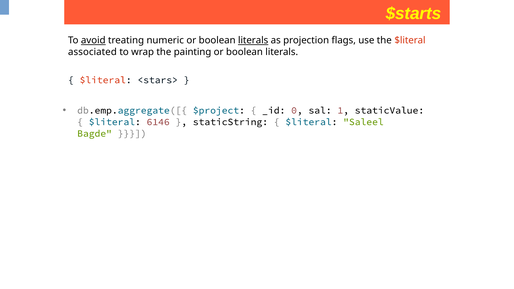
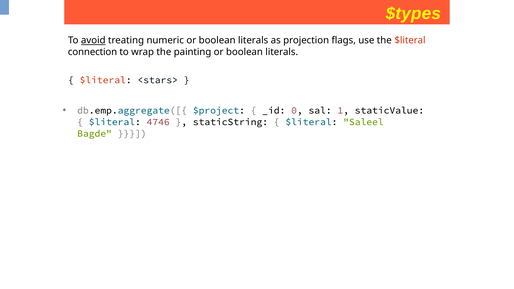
$starts: $starts -> $types (413, 13)
literals underline: present -> none (253, 40)
associated: associated -> connection (93, 52)
6146: 6146 -> 4746 (158, 122)
